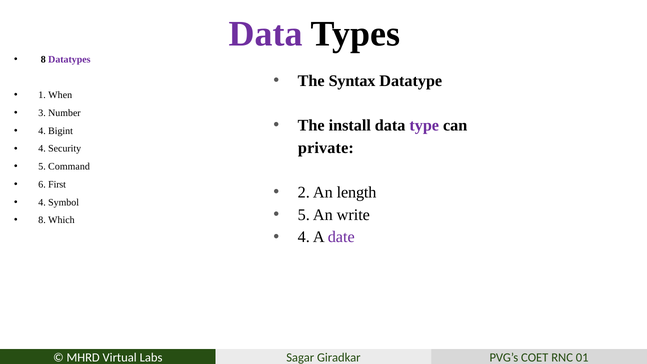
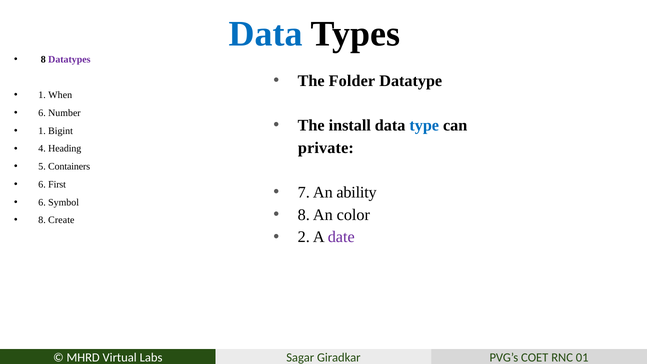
Data colour: purple -> blue (266, 34)
Syntax: Syntax -> Folder (352, 81)
3: 3 -> 6 (42, 113)
type colour: purple -> blue (424, 125)
4: 4 -> 1 (42, 131)
Security: Security -> Heading (65, 149)
Command: Command -> Containers (69, 167)
2: 2 -> 7 (304, 192)
length: length -> ability (357, 192)
4: 4 -> 6 (42, 202)
5: 5 -> 8 (304, 215)
write: write -> color (353, 215)
Which: Which -> Create (61, 220)
4: 4 -> 2 (304, 237)
